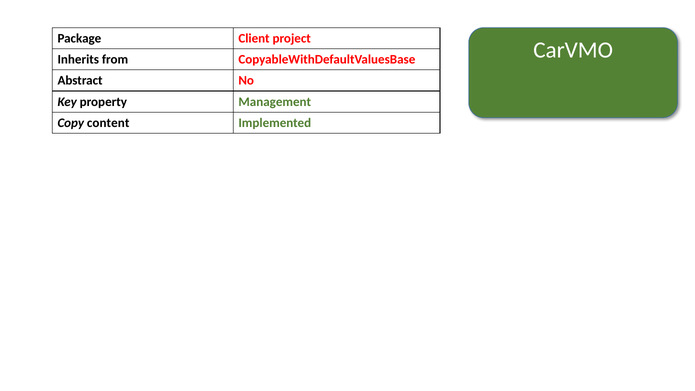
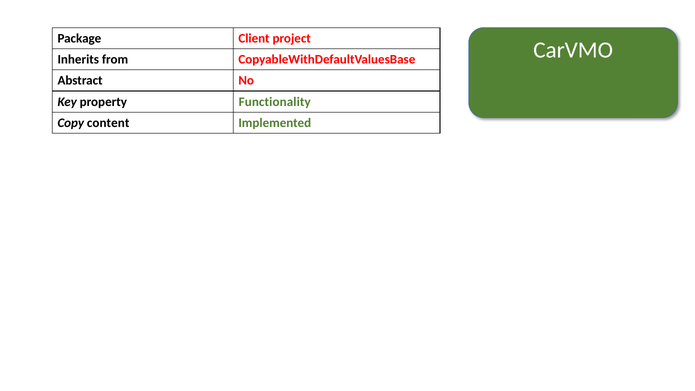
Management: Management -> Functionality (275, 102)
